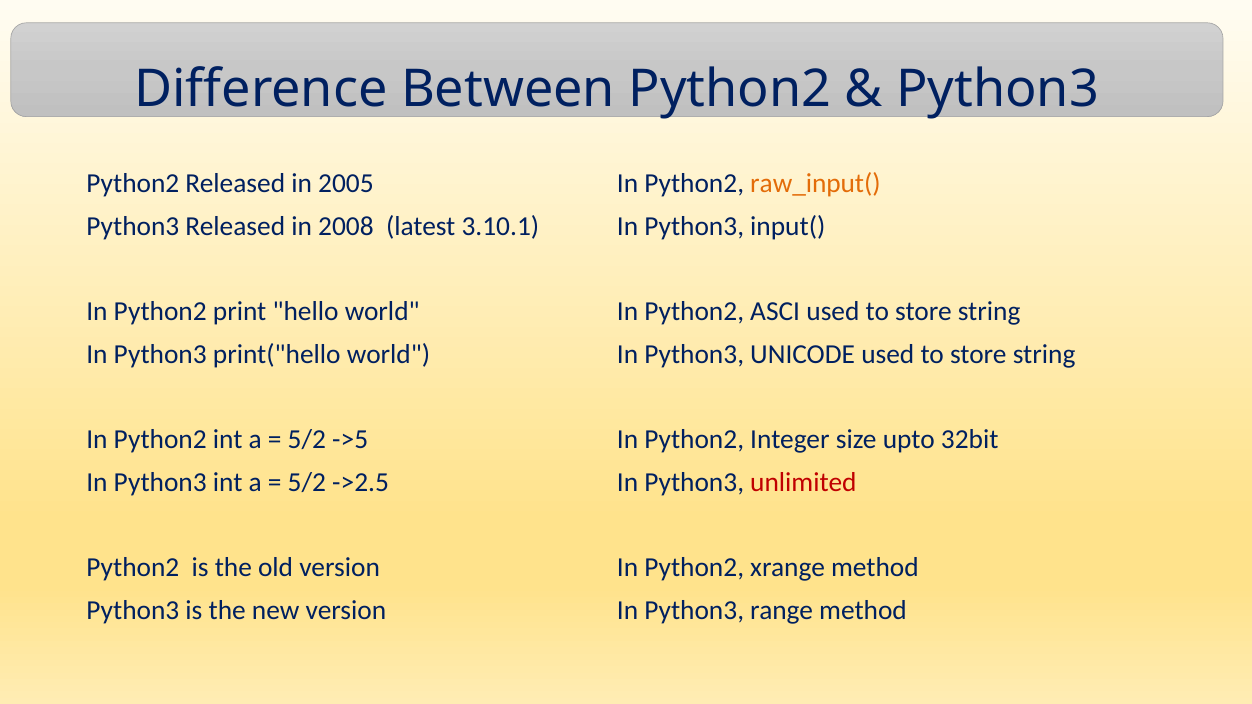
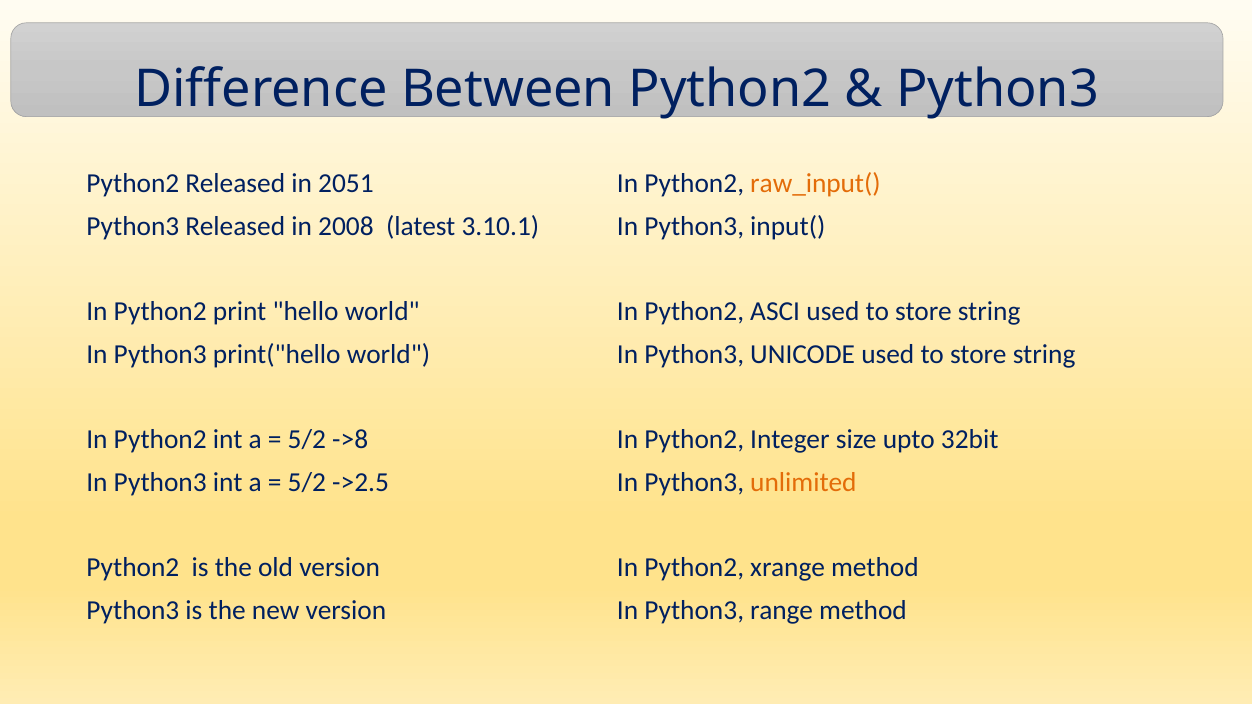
2005: 2005 -> 2051 (346, 184)
->5: ->5 -> ->8 (350, 440)
unlimited colour: red -> orange (803, 482)
